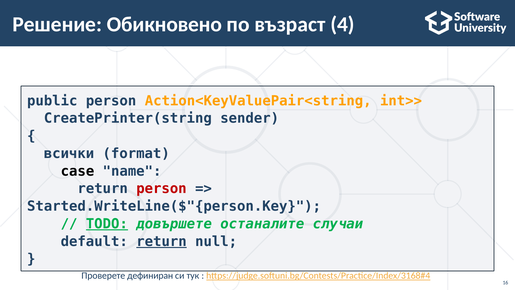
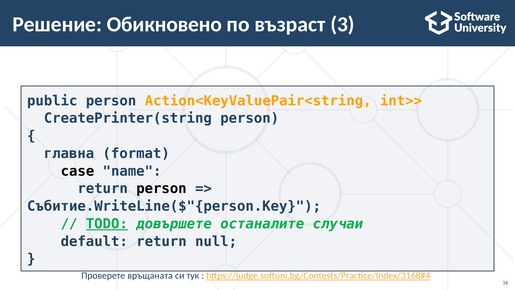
4: 4 -> 3 (342, 24)
CreatePrinter(string sender: sender -> person (250, 118)
всички: всички -> главна (69, 153)
person colour: red -> black (161, 188)
Started.WriteLine($"{person.Key: Started.WriteLine($"{person.Key -> Събитие.WriteLine($"{person.Key (174, 206)
return underline: present -> none (162, 241)
дефиниран: дефиниран -> връщаната (150, 275)
